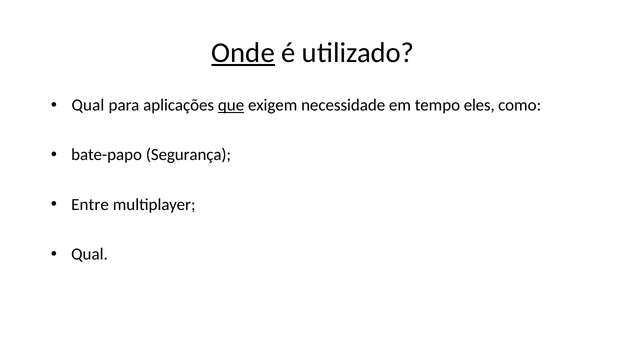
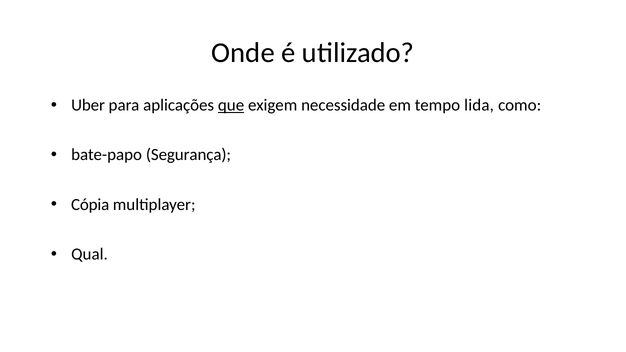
Onde underline: present -> none (243, 53)
Qual: Qual -> Uber (88, 105)
eles: eles -> lida (479, 105)
Entre: Entre -> Cópia (90, 205)
